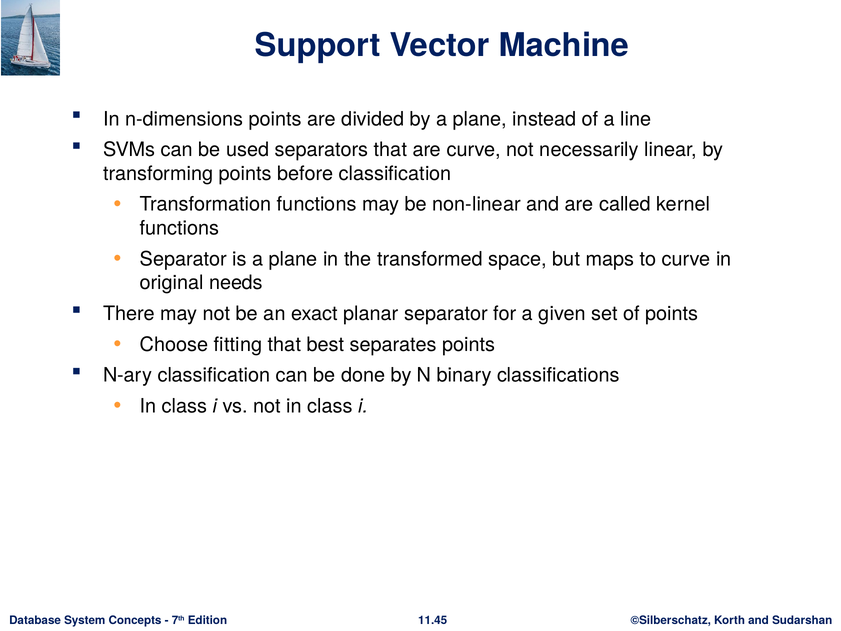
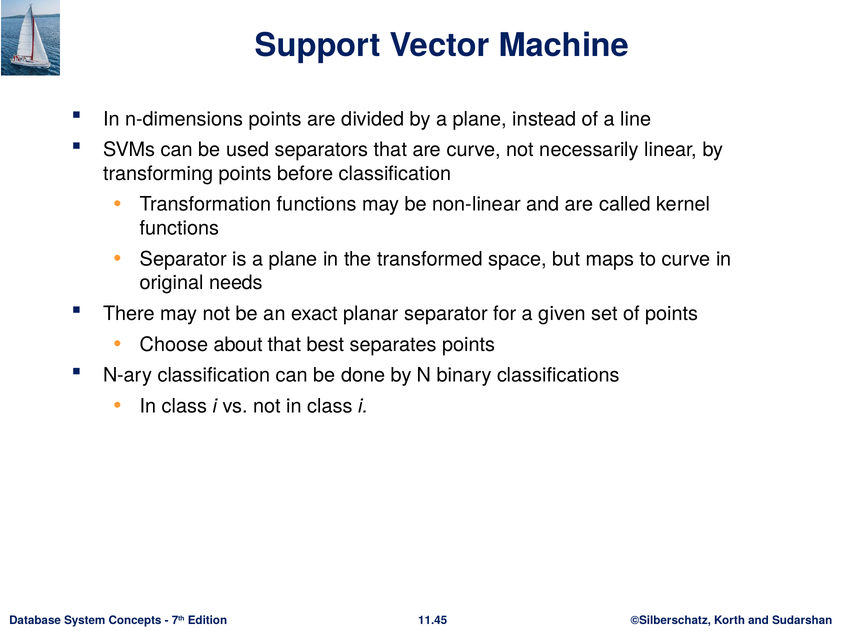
fitting: fitting -> about (238, 344)
